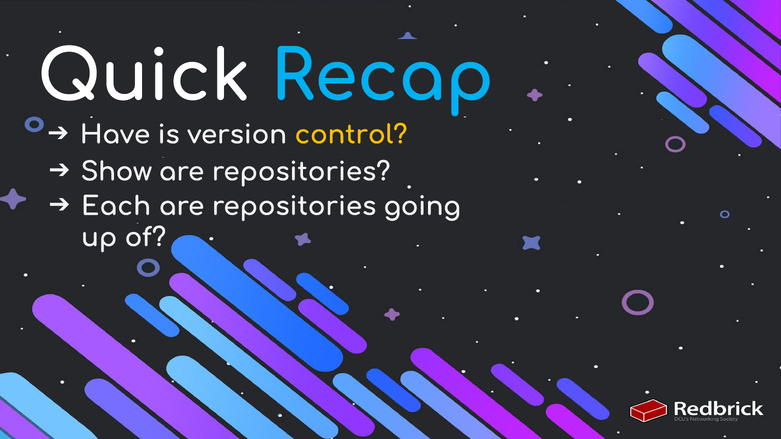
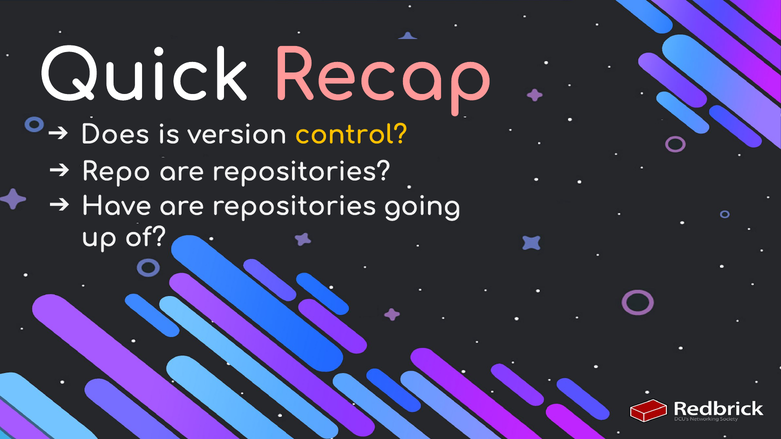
Recap colour: light blue -> pink (382, 77)
Have: Have -> Does (115, 135)
Show: Show -> Repo (116, 172)
Each: Each -> Have (116, 207)
